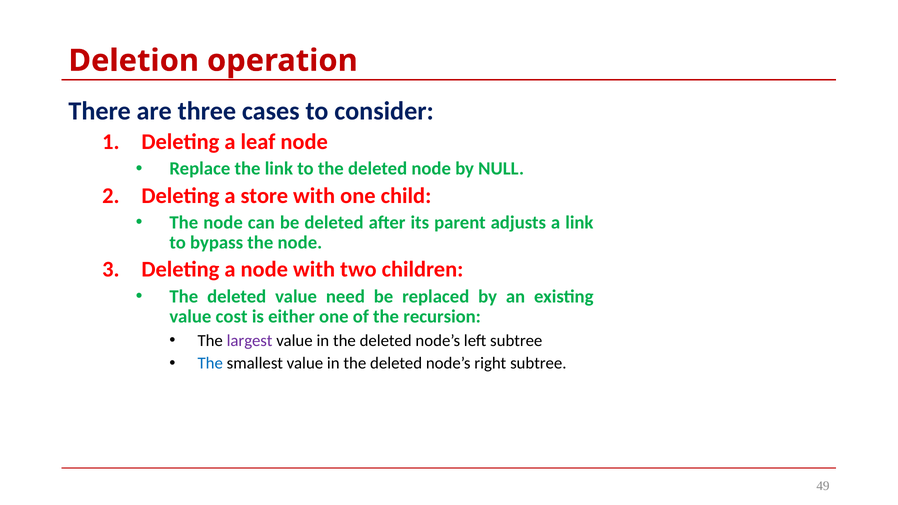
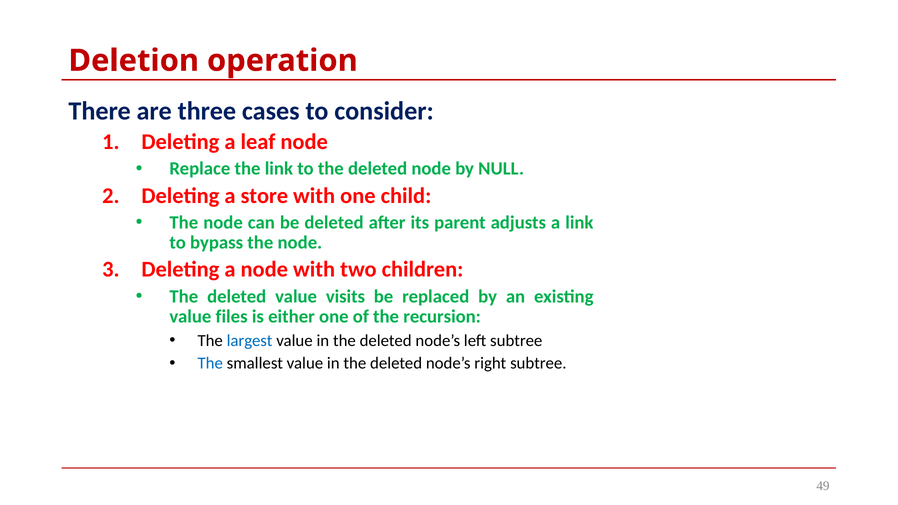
need: need -> visits (345, 297)
cost: cost -> files (232, 317)
largest colour: purple -> blue (250, 341)
